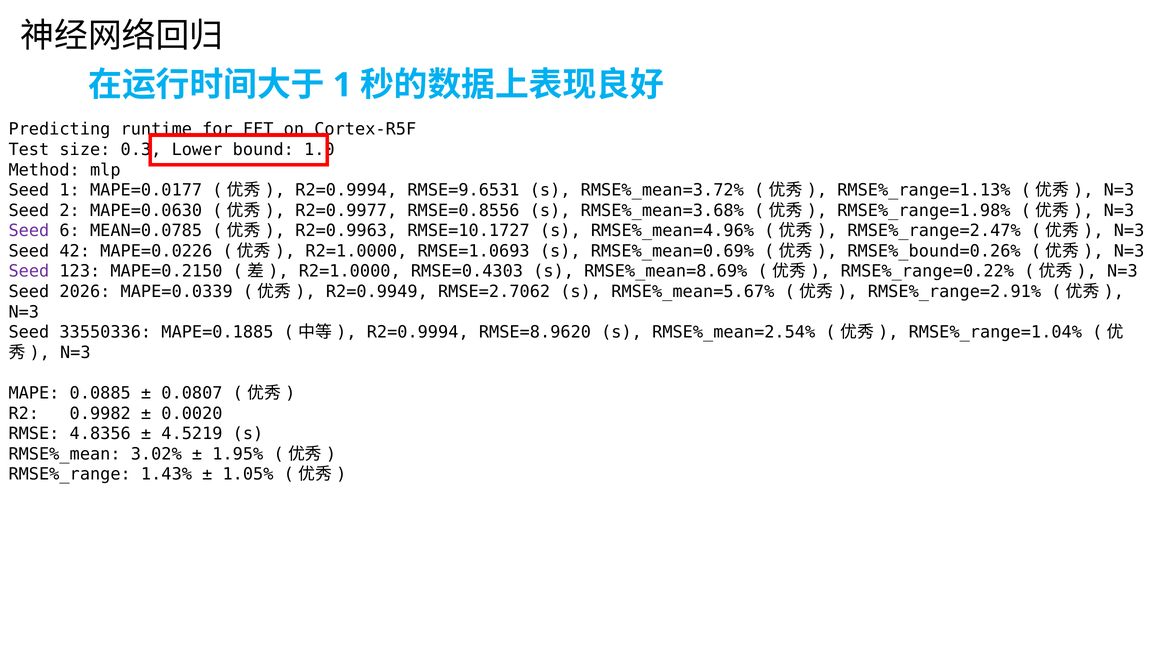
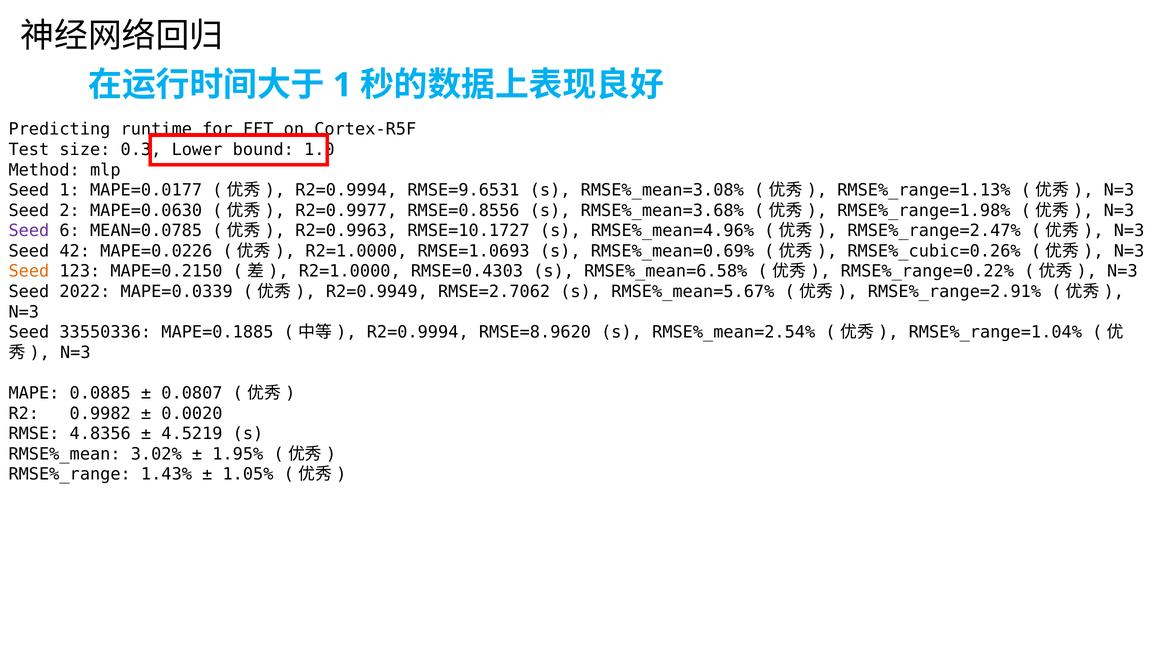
RMSE%_mean=3.72%: RMSE%_mean=3.72% -> RMSE%_mean=3.08% (662, 190)
RMSE%_bound=0.26%: RMSE%_bound=0.26% -> RMSE%_cubic=0.26% (934, 251)
Seed colour: purple -> orange (29, 271)
RMSE%_mean=8.69%: RMSE%_mean=8.69% -> RMSE%_mean=6.58% (666, 271)
2026: 2026 -> 2022 (85, 292)
